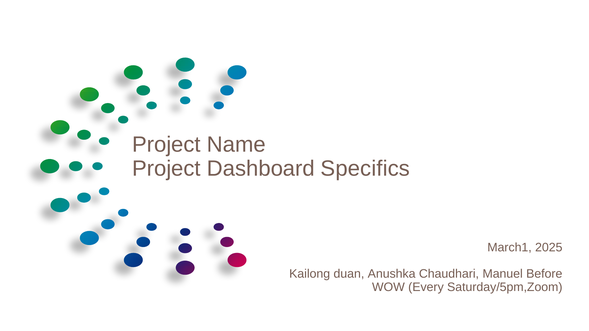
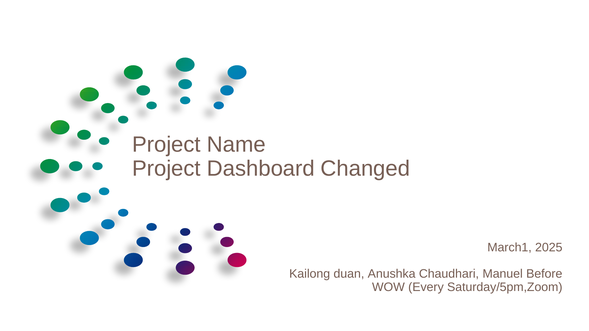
Specifics: Specifics -> Changed (365, 169)
